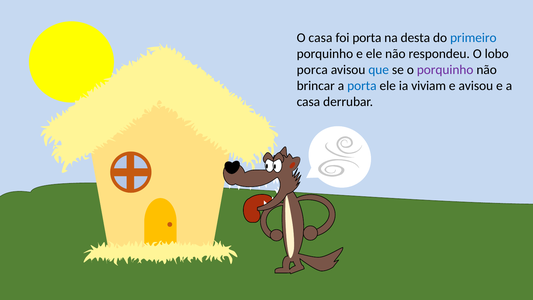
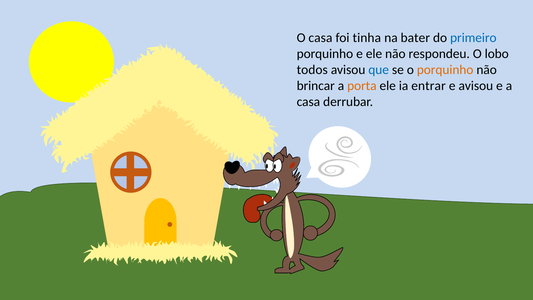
foi porta: porta -> tinha (367, 38)
desta: desta -> bater (415, 38)
porca: porca -> todos (312, 70)
porquinho colour: purple -> orange (445, 70)
porta colour: blue -> orange (362, 86)
viviam: viviam -> entrar (429, 86)
